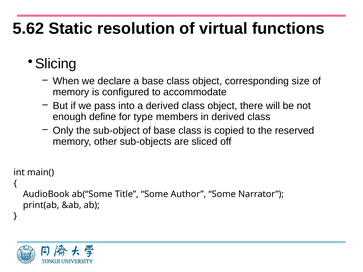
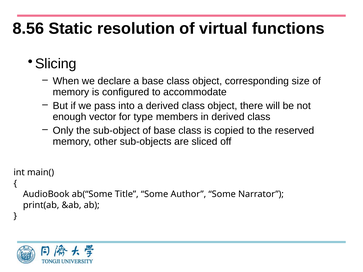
5.62: 5.62 -> 8.56 (28, 29)
define: define -> vector (103, 117)
